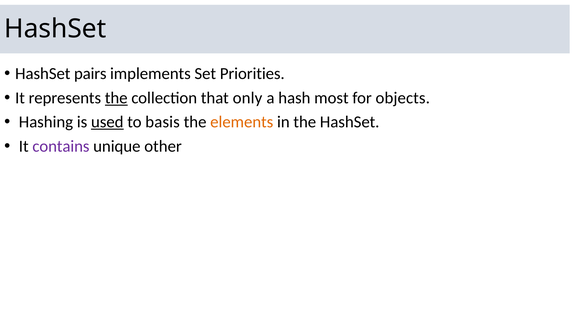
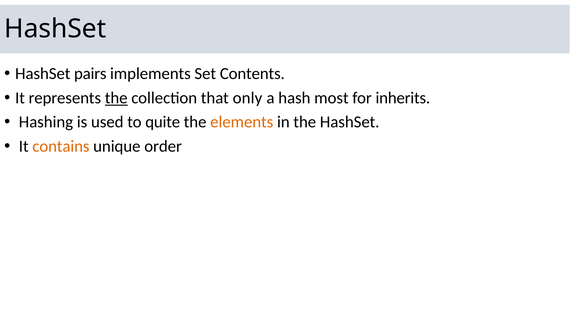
Priorities: Priorities -> Contents (252, 74)
objects: objects -> inherits (403, 98)
used underline: present -> none (107, 122)
basis: basis -> quite (163, 122)
contains colour: purple -> orange (61, 146)
other: other -> order (163, 146)
